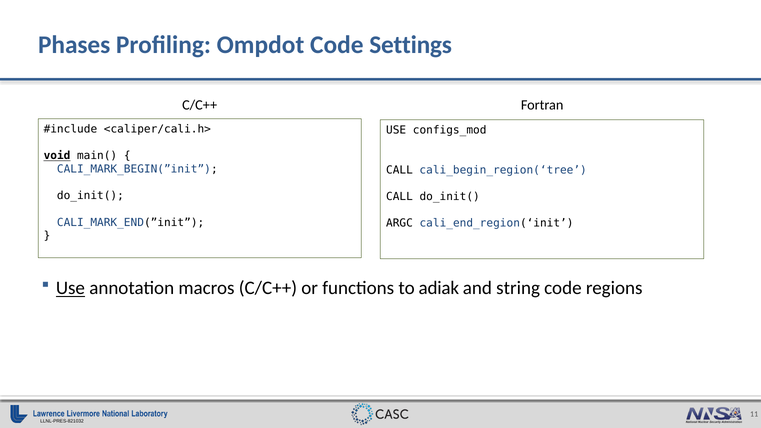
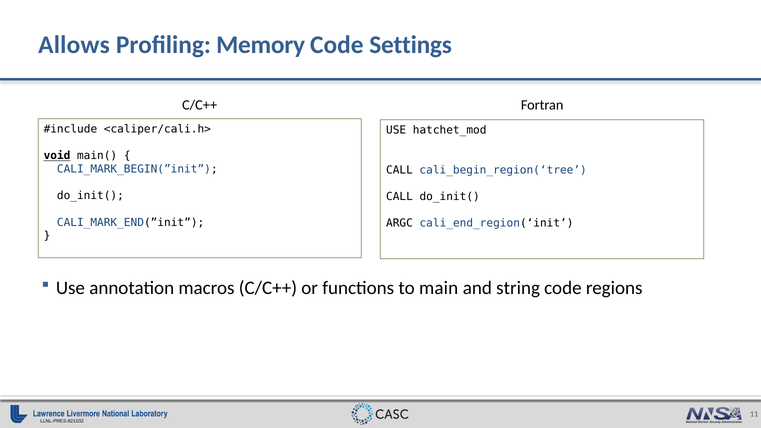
Phases: Phases -> Allows (74, 45)
Ompdot: Ompdot -> Memory (261, 45)
configs_mod: configs_mod -> hatchet_mod (450, 130)
Use underline: present -> none (70, 288)
adiak: adiak -> main (439, 288)
